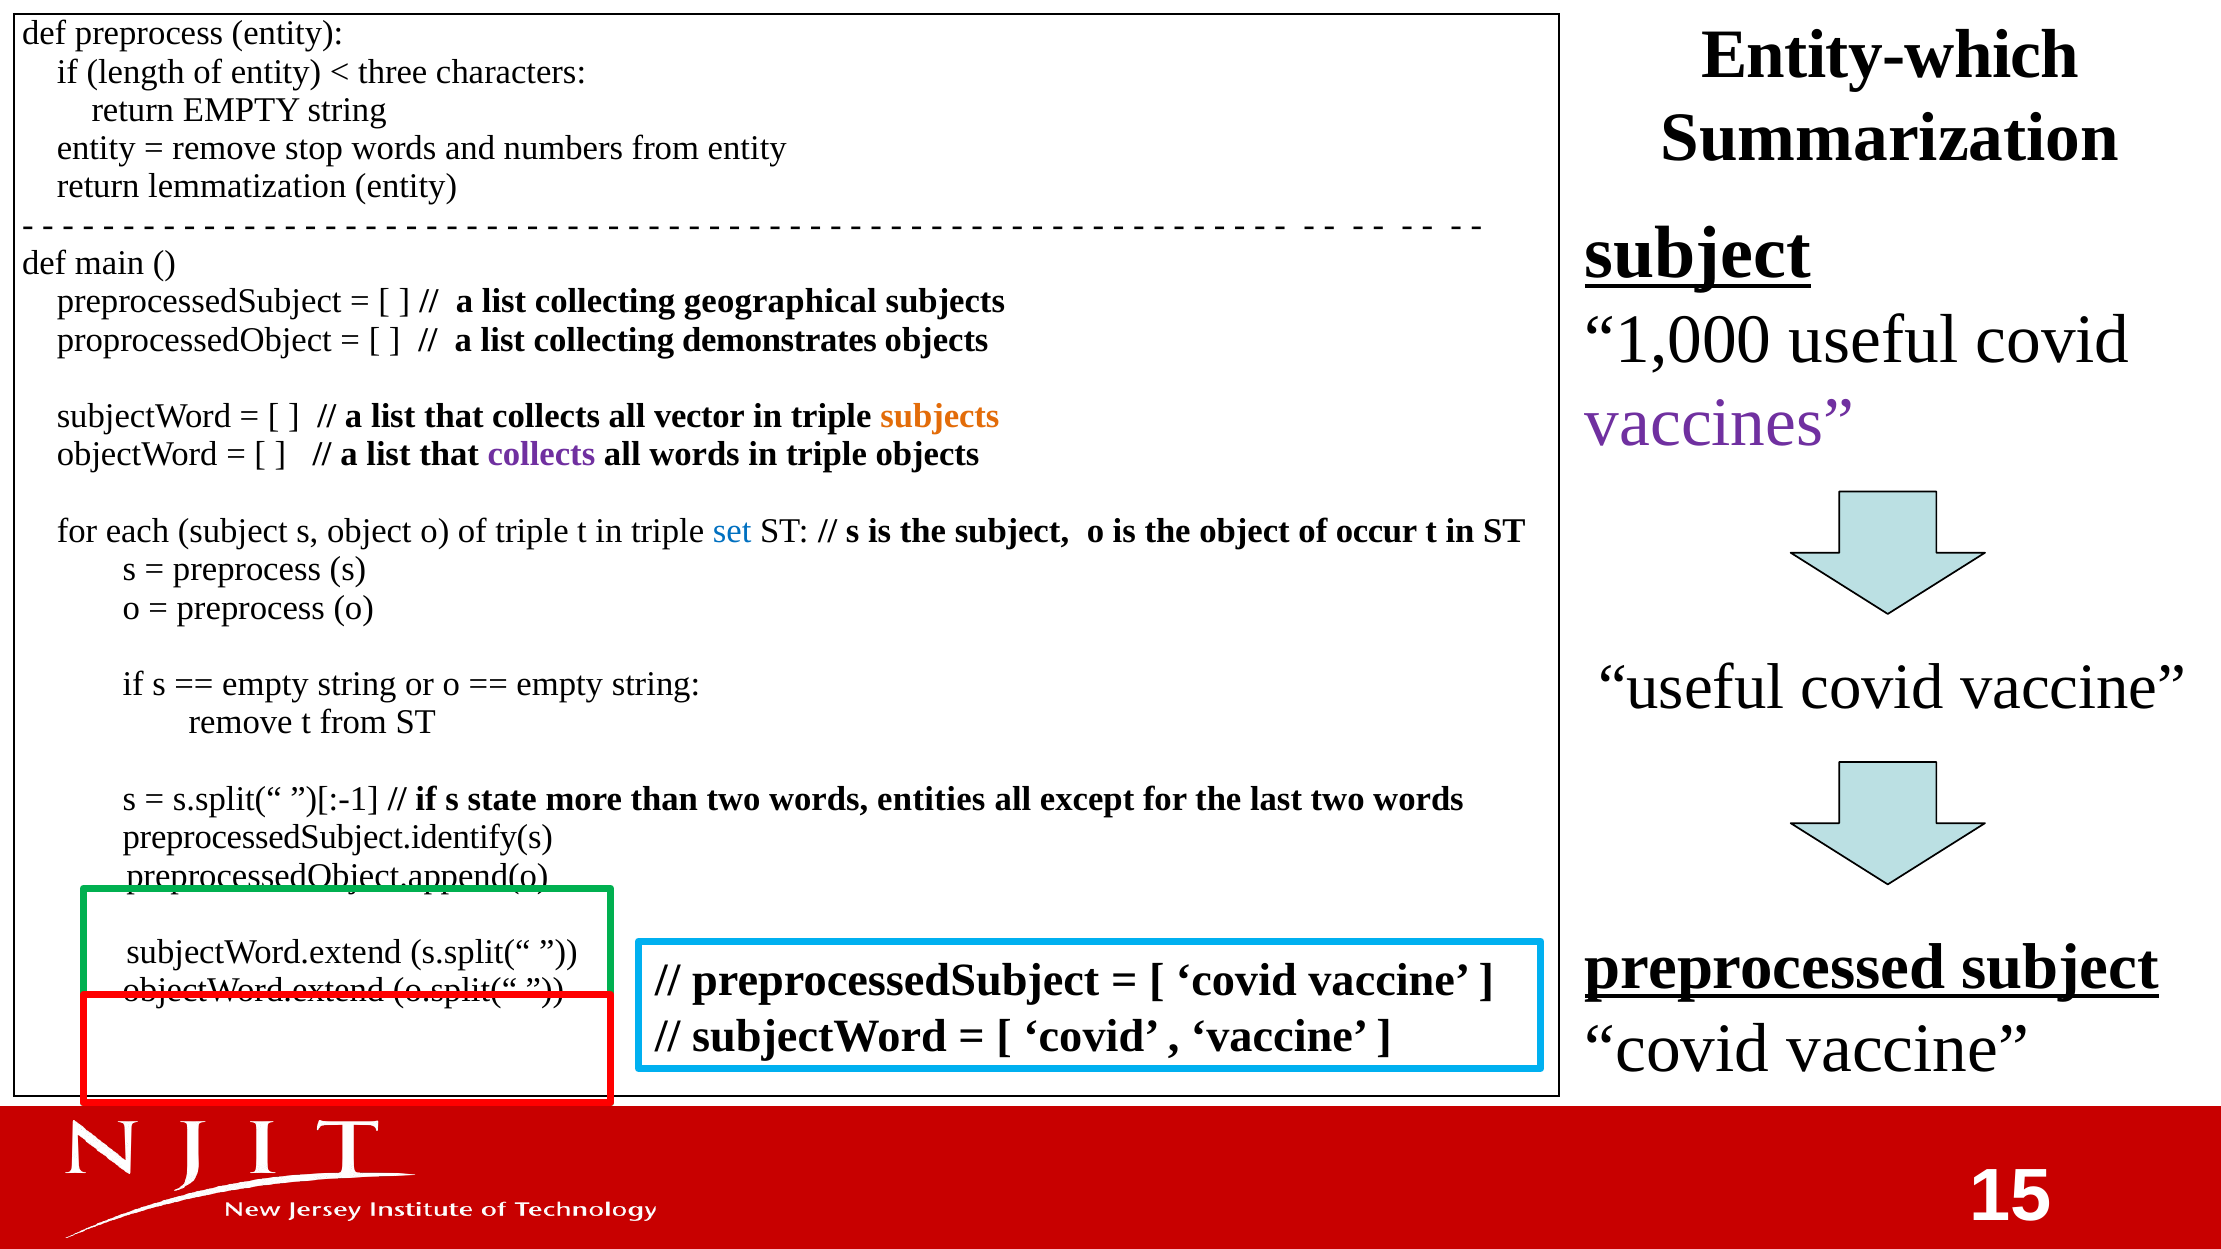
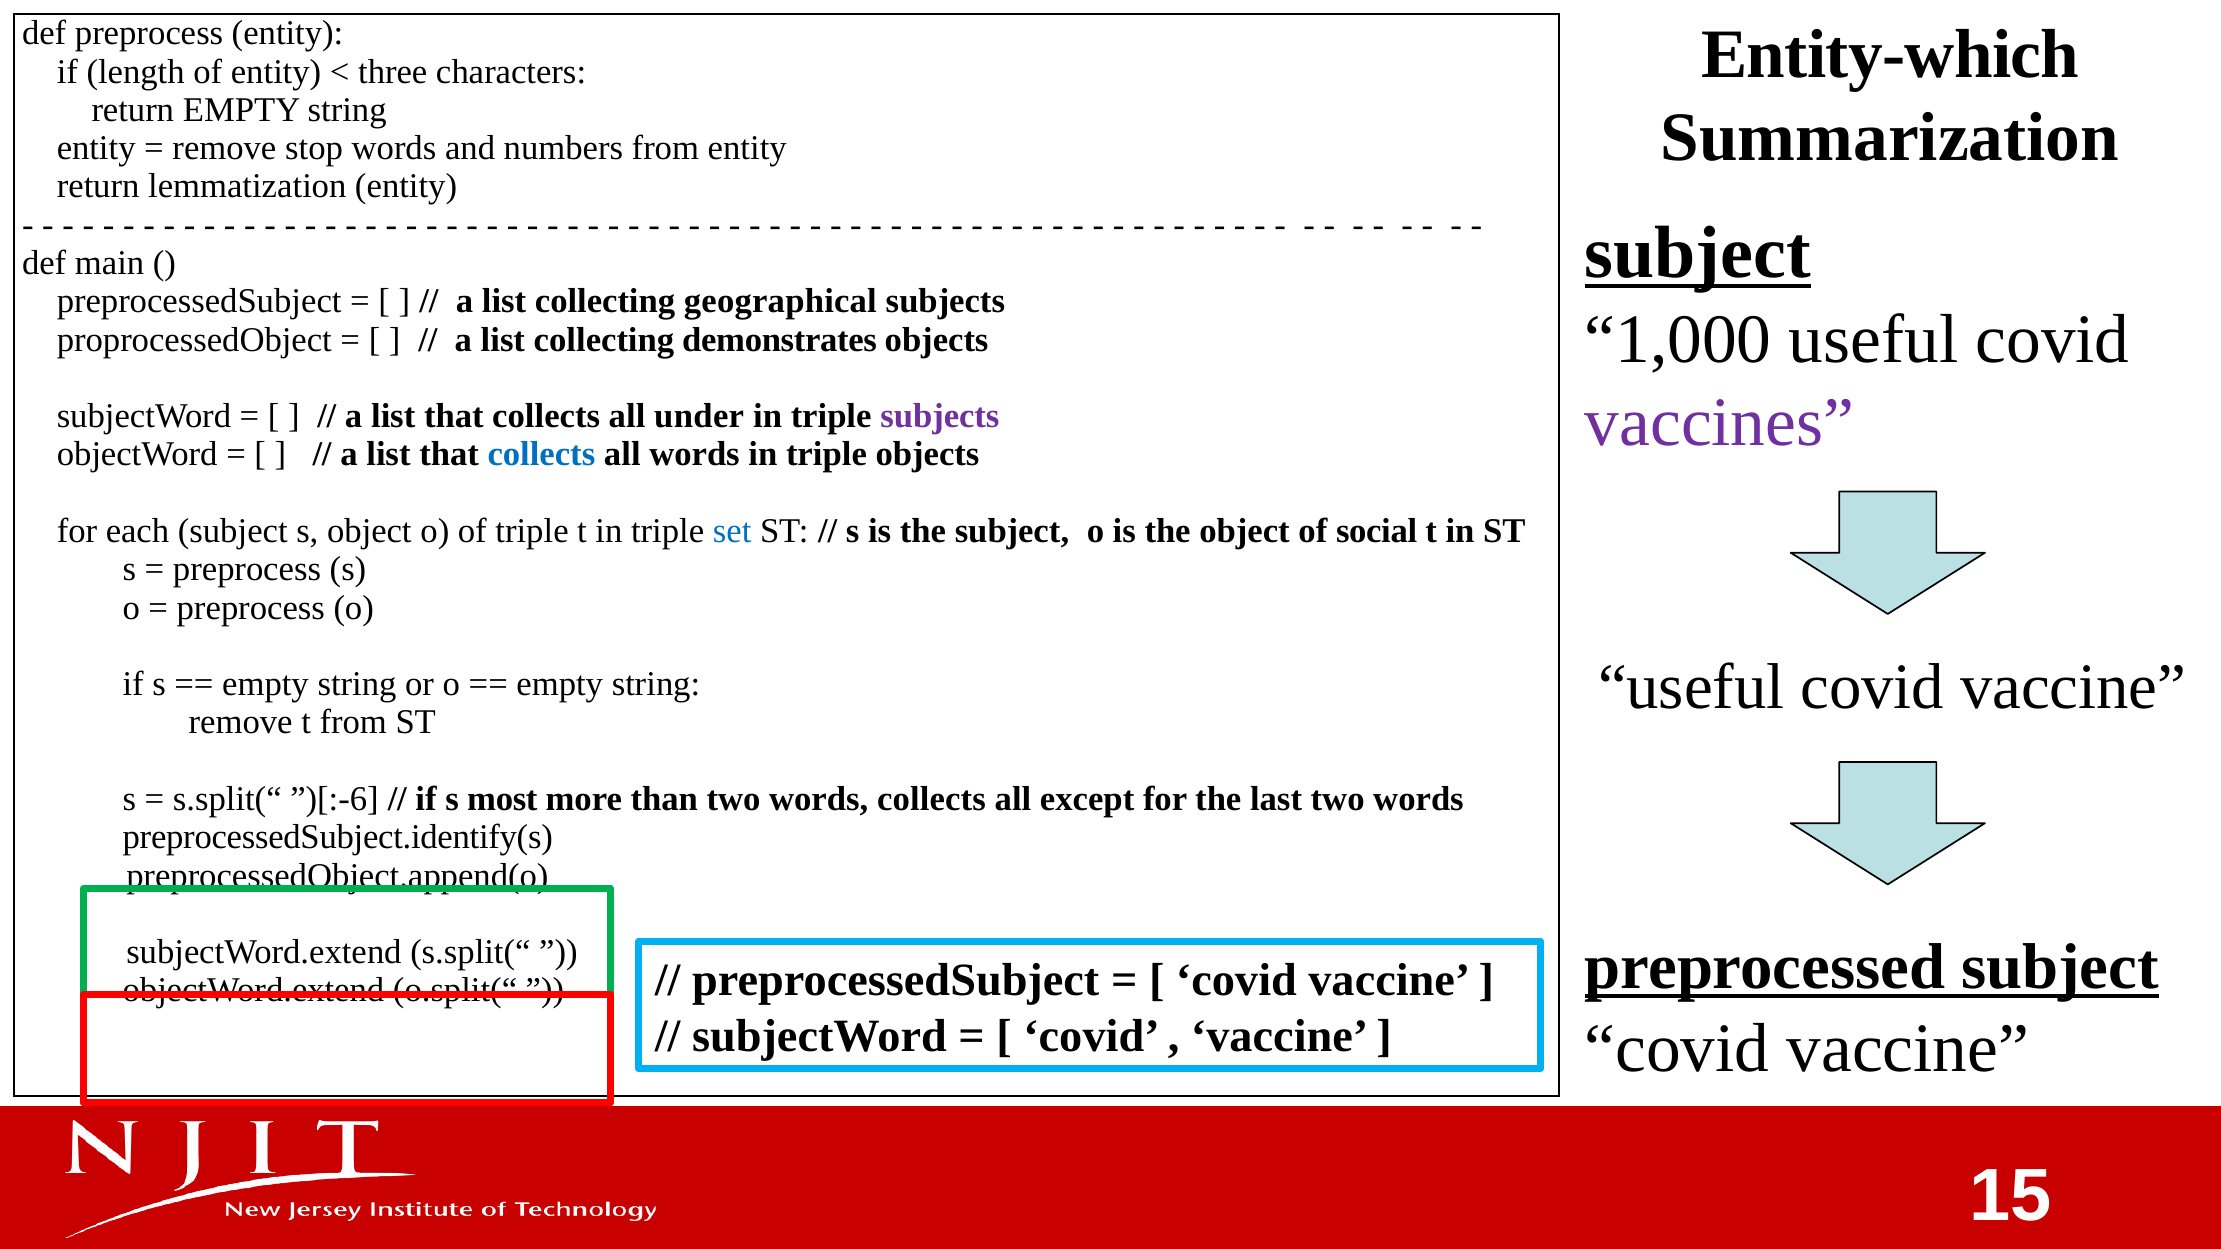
vector: vector -> under (699, 416)
subjects colour: orange -> purple (940, 416)
collects colour: purple -> blue (541, 455)
occur: occur -> social (1377, 531)
”)[:-1: ”)[:-1 -> ”)[:-6 (335, 799)
state: state -> most (502, 799)
words entities: entities -> collects (931, 799)
